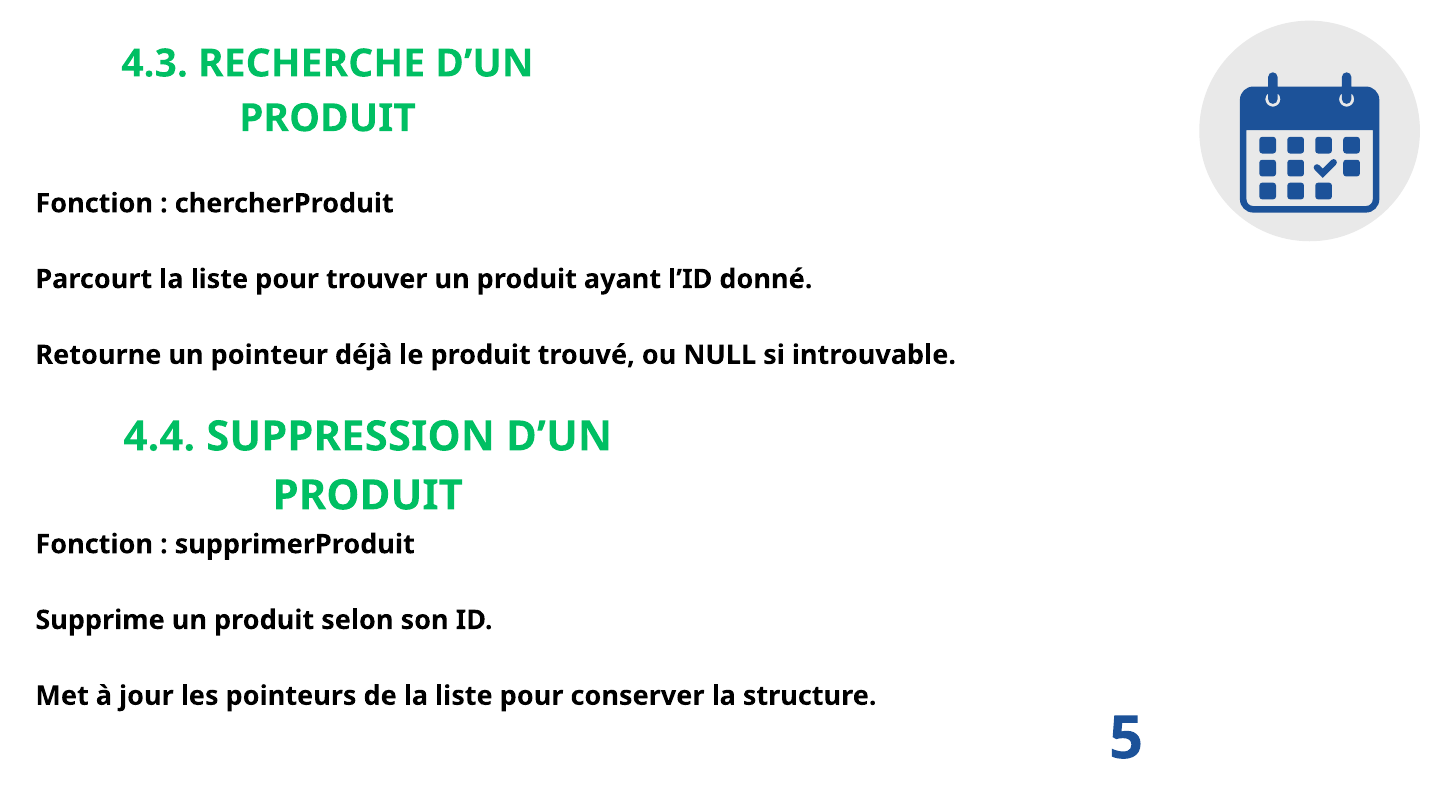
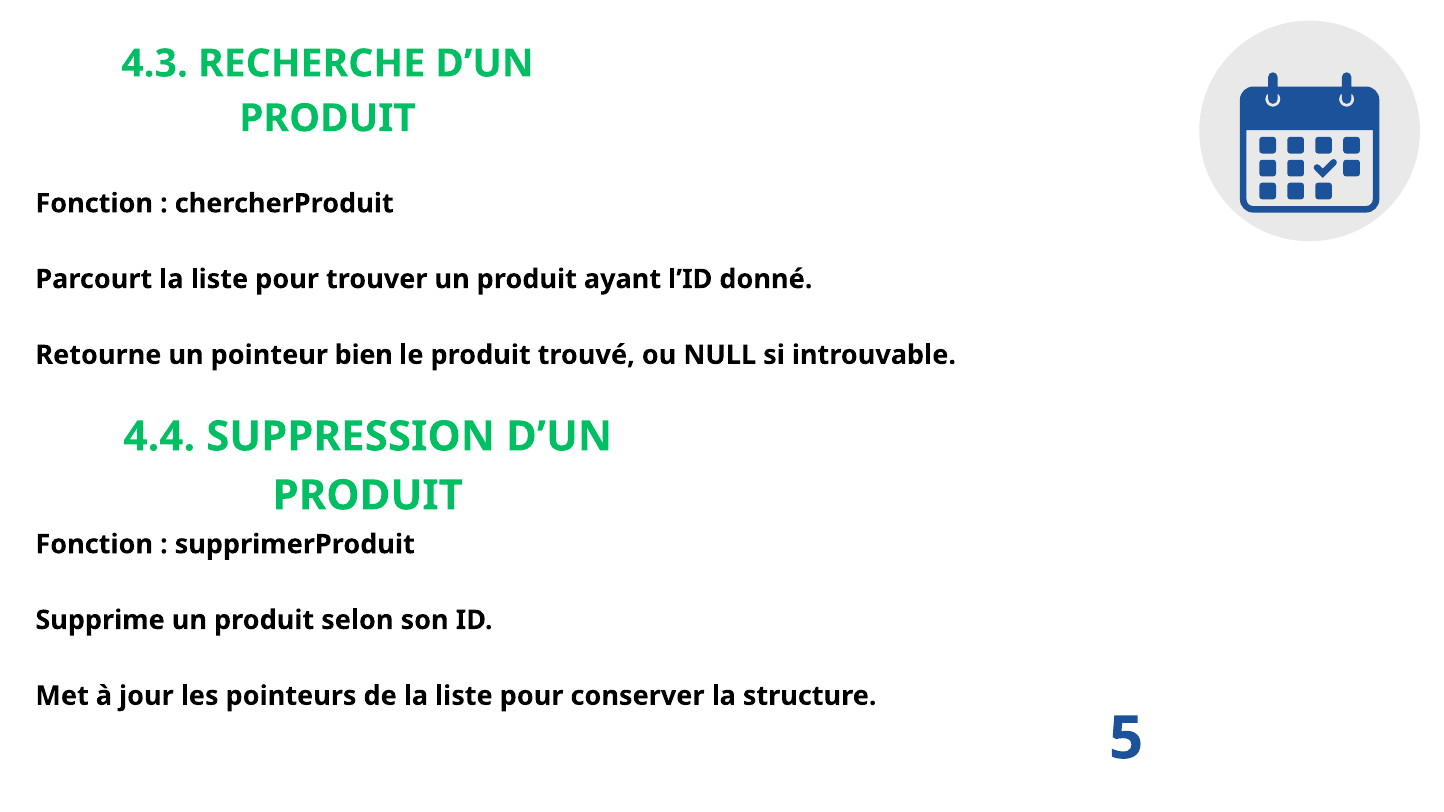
déjà: déjà -> bien (364, 355)
